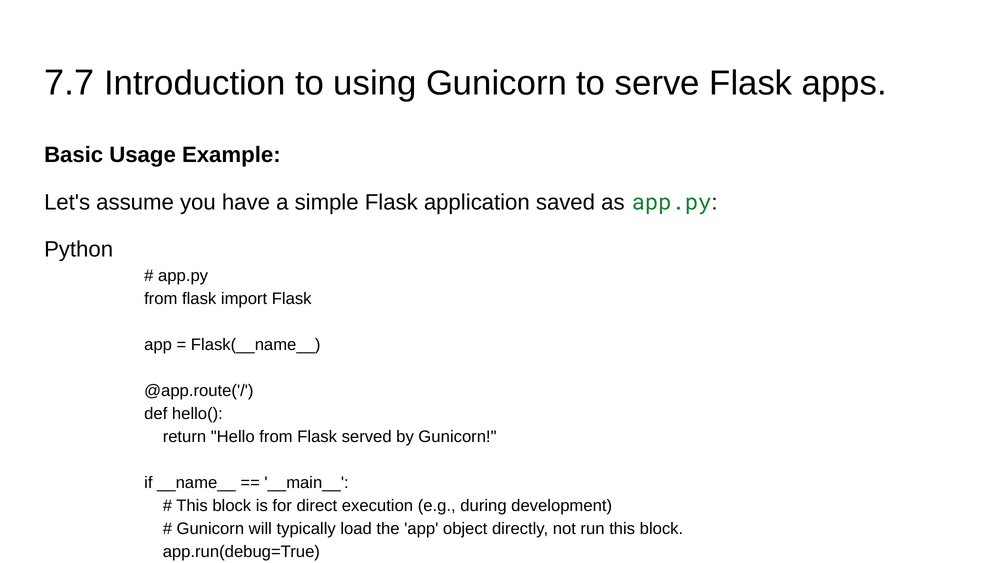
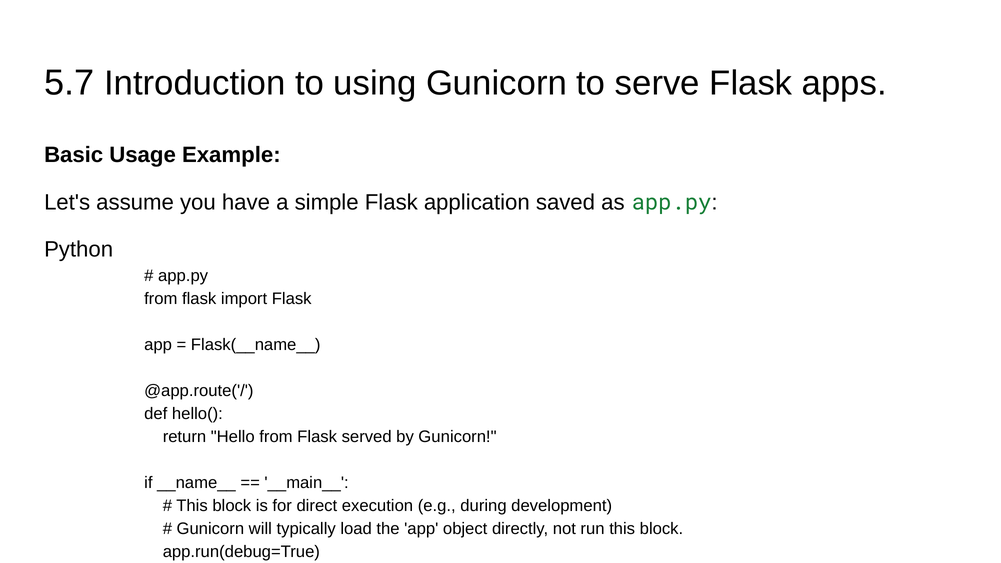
7.7: 7.7 -> 5.7 (69, 83)
